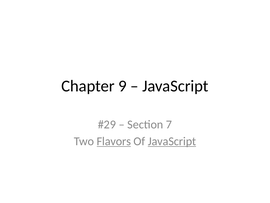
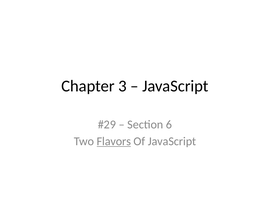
9: 9 -> 3 (122, 86)
7: 7 -> 6 (169, 124)
JavaScript underline: present -> none (172, 141)
